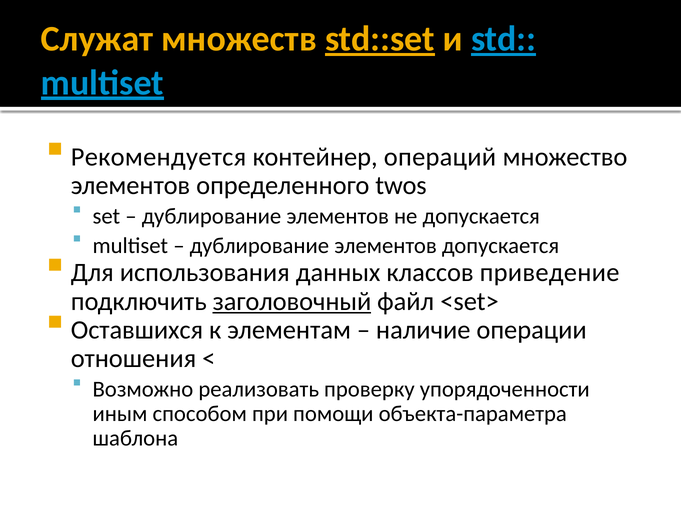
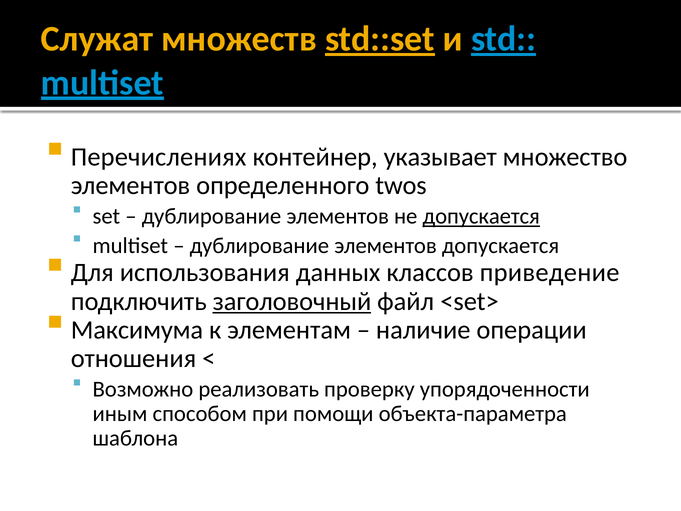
Рекомендуется: Рекомендуется -> Перечислениях (159, 157)
операций: операций -> указывает (440, 157)
допускается underline: none -> present (481, 216)
Оставшихся: Оставшихся -> Максимума (137, 330)
